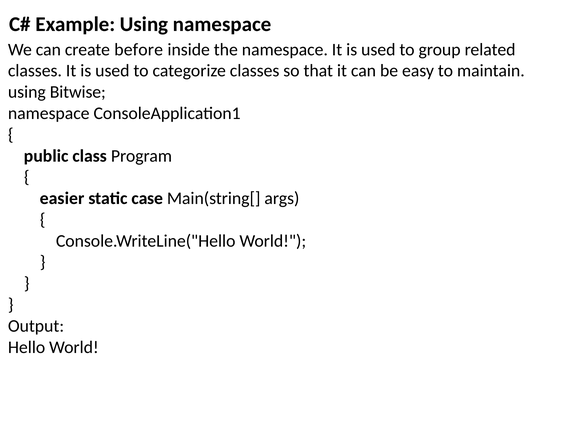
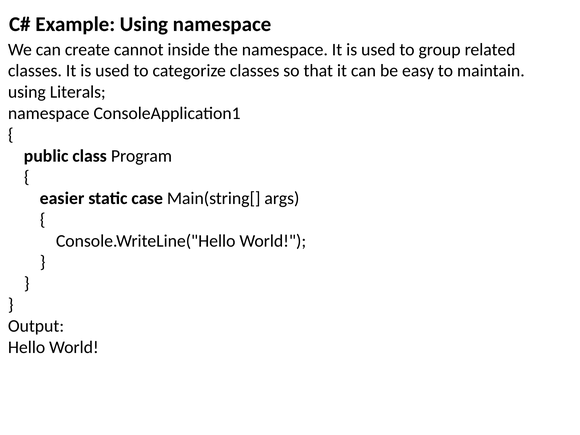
before: before -> cannot (139, 50)
Bitwise: Bitwise -> Literals (78, 92)
